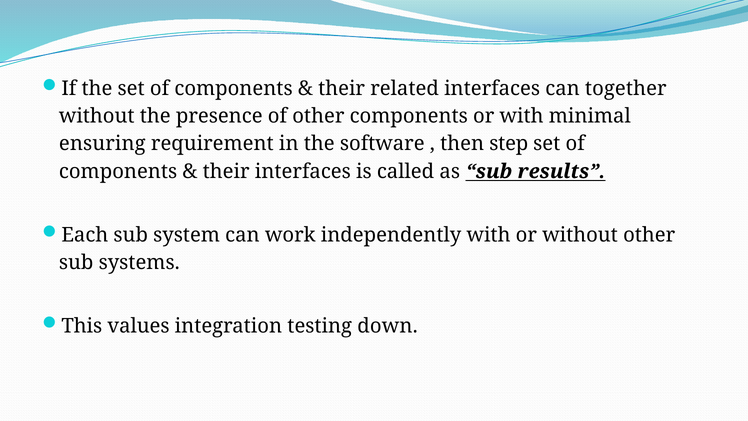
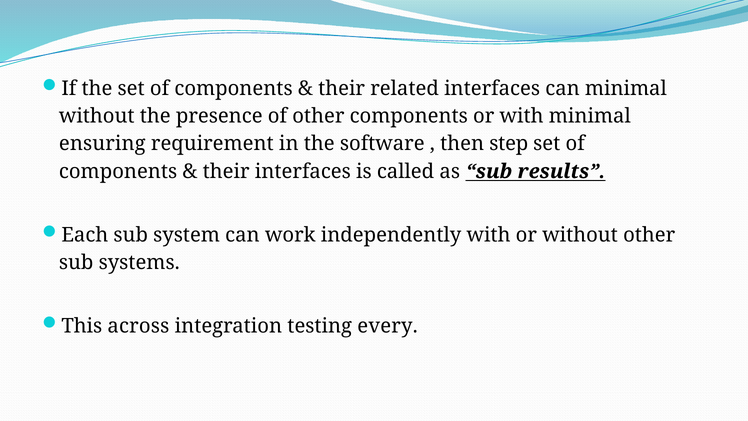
can together: together -> minimal (626, 88)
values: values -> across (138, 326)
down: down -> every (388, 326)
